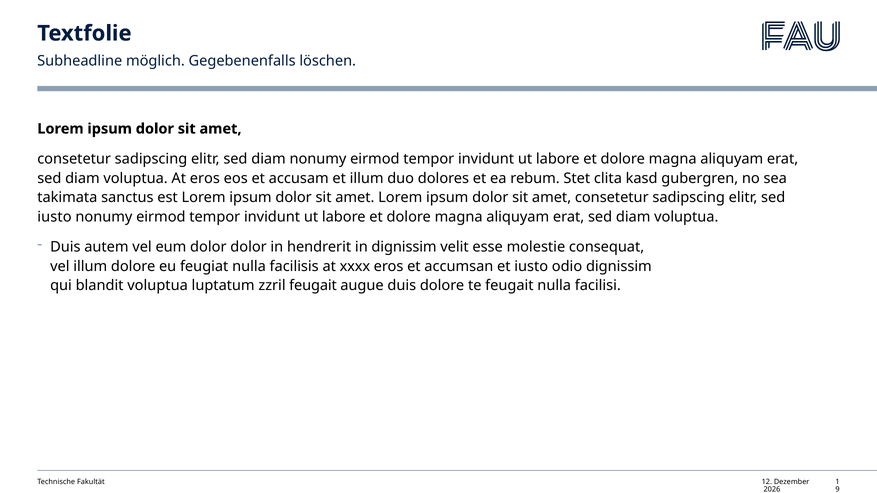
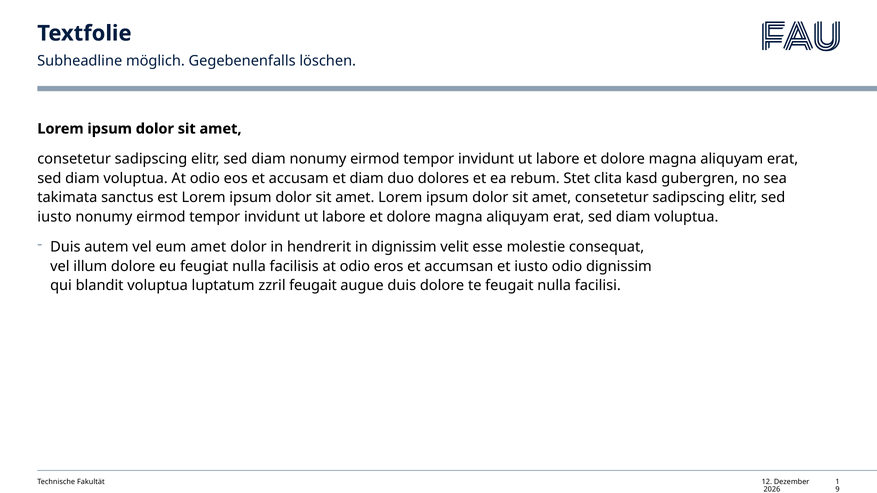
voluptua At eros: eros -> odio (205, 178)
et illum: illum -> diam (367, 178)
eum dolor: dolor -> amet (208, 247)
facilisis at xxxx: xxxx -> odio (355, 266)
